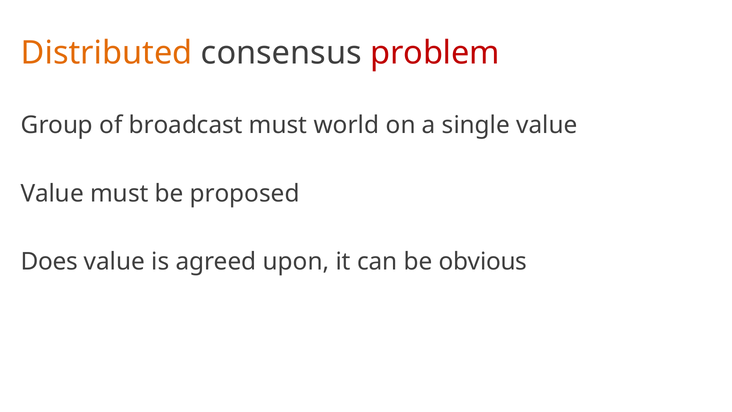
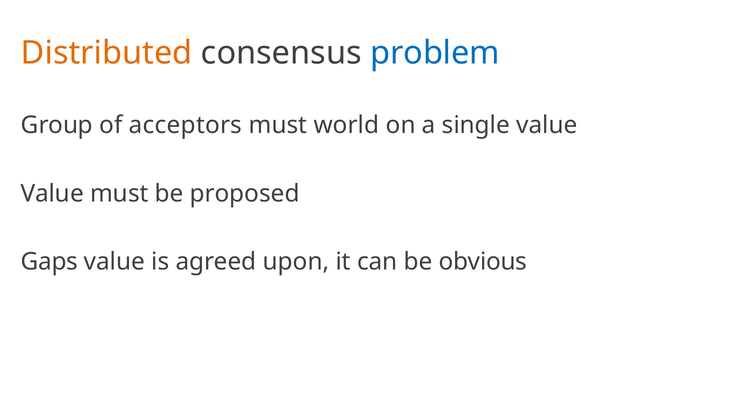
problem colour: red -> blue (435, 53)
broadcast: broadcast -> acceptors (186, 125)
Does: Does -> Gaps (49, 262)
